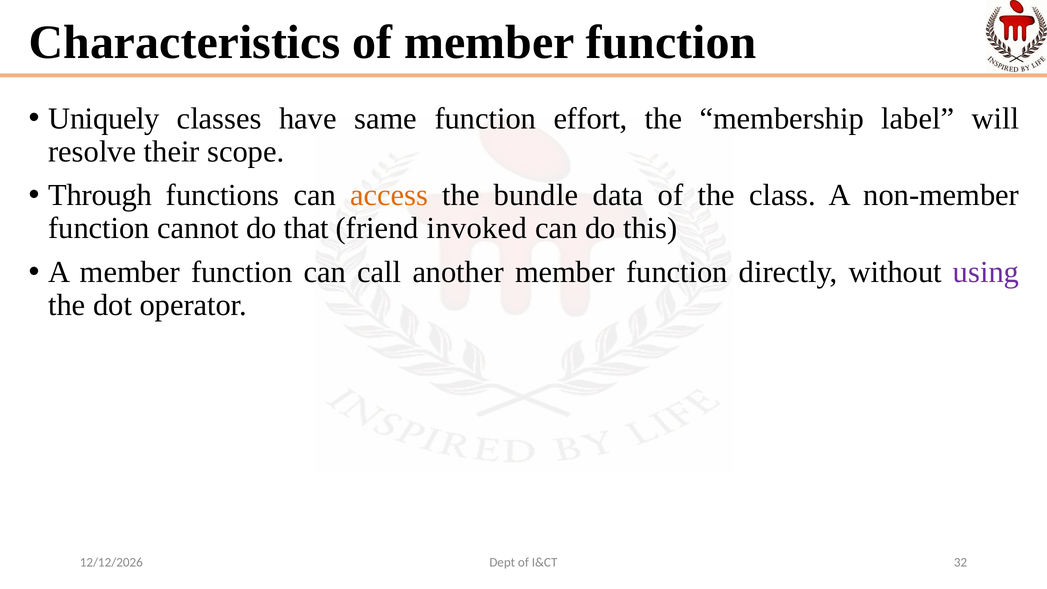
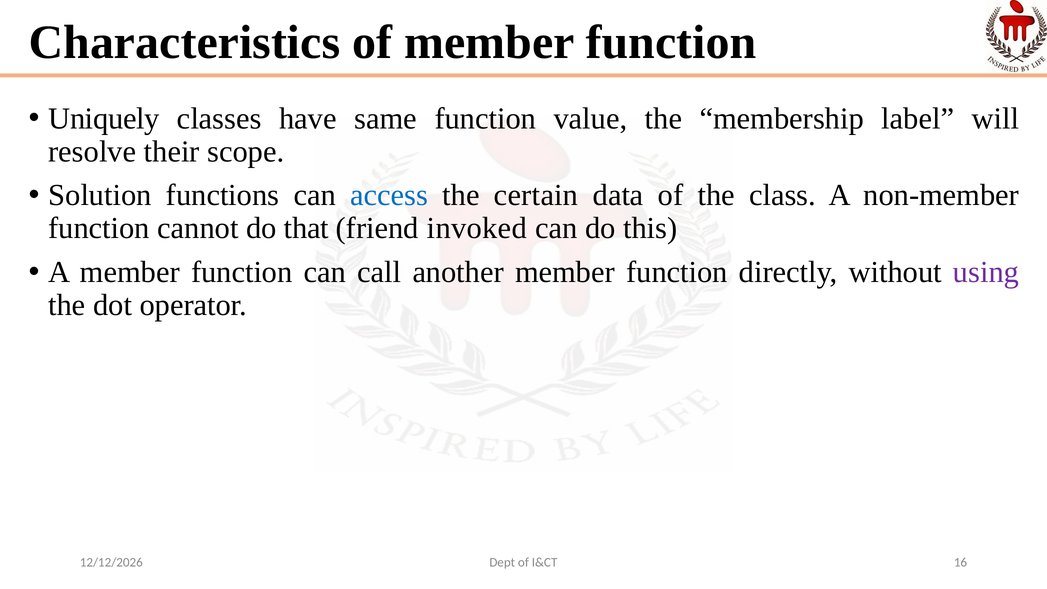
effort: effort -> value (590, 118)
Through: Through -> Solution (100, 195)
access colour: orange -> blue (389, 195)
bundle: bundle -> certain (536, 195)
32: 32 -> 16 (961, 562)
